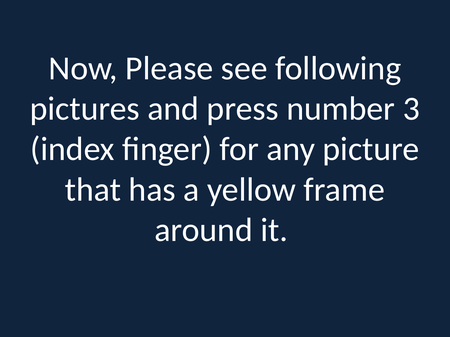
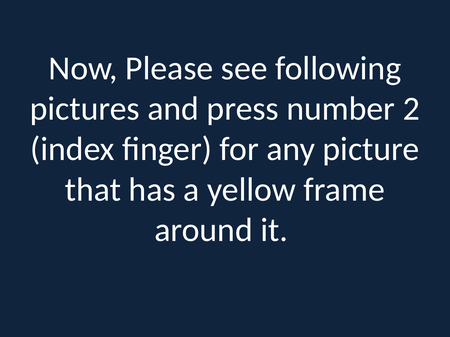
3: 3 -> 2 (411, 109)
